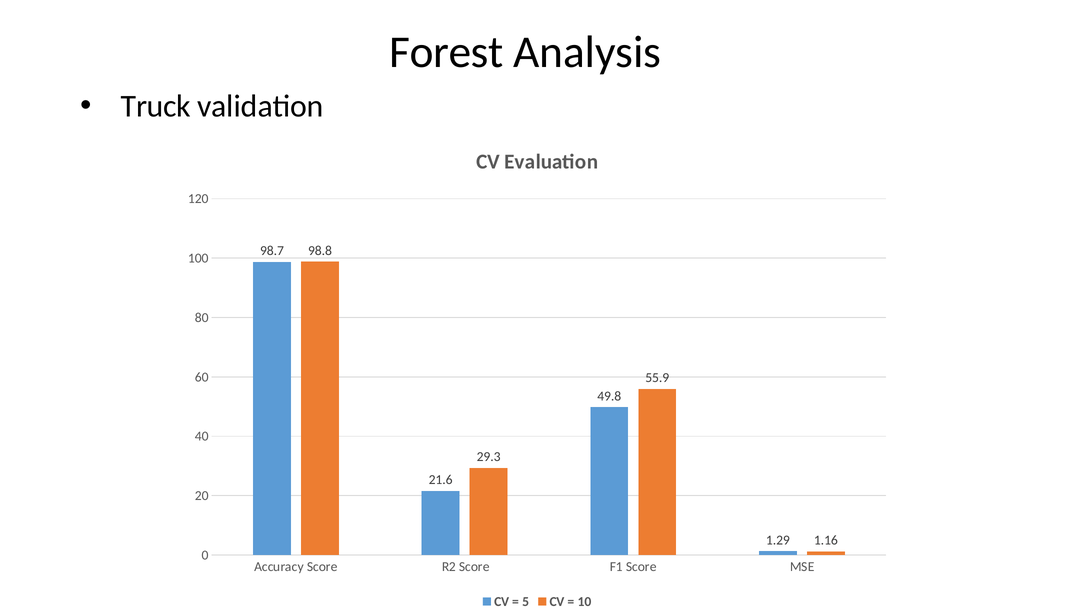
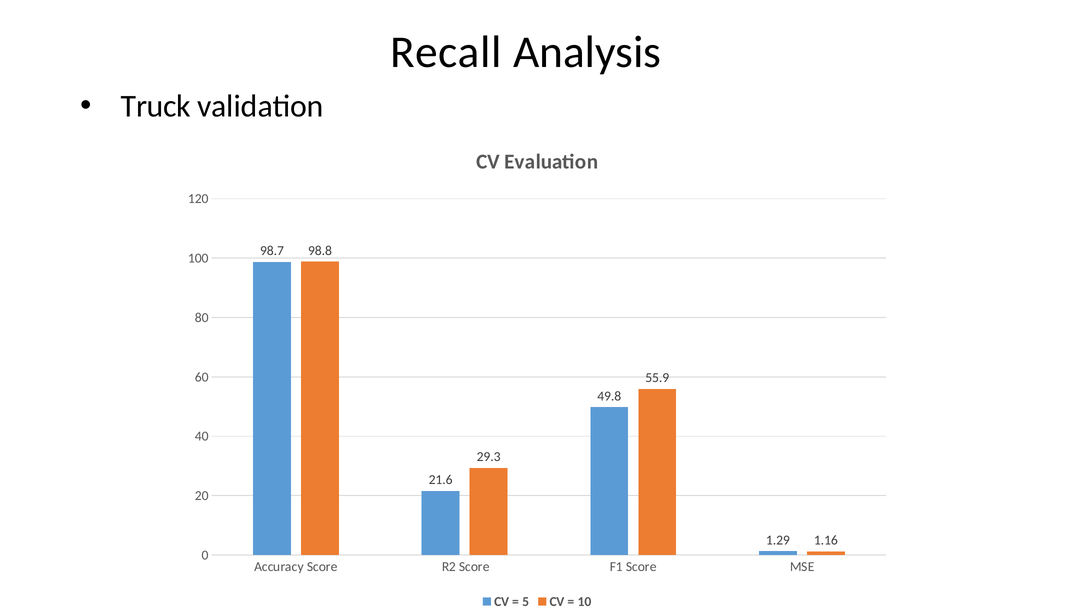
Forest: Forest -> Recall (446, 52)
